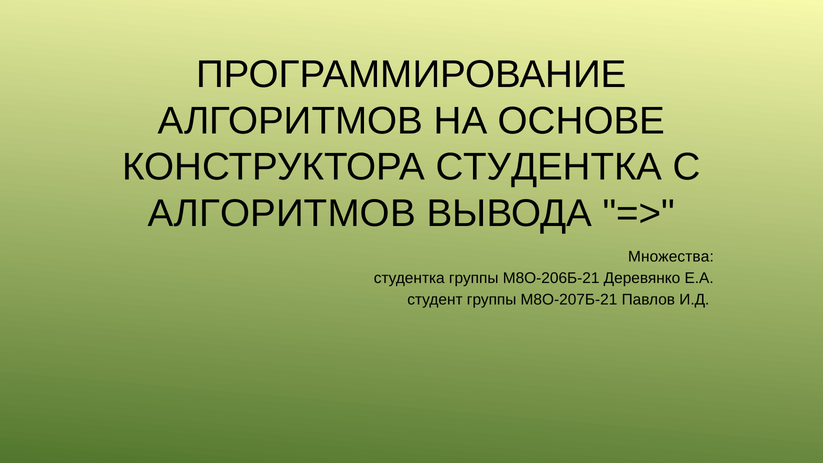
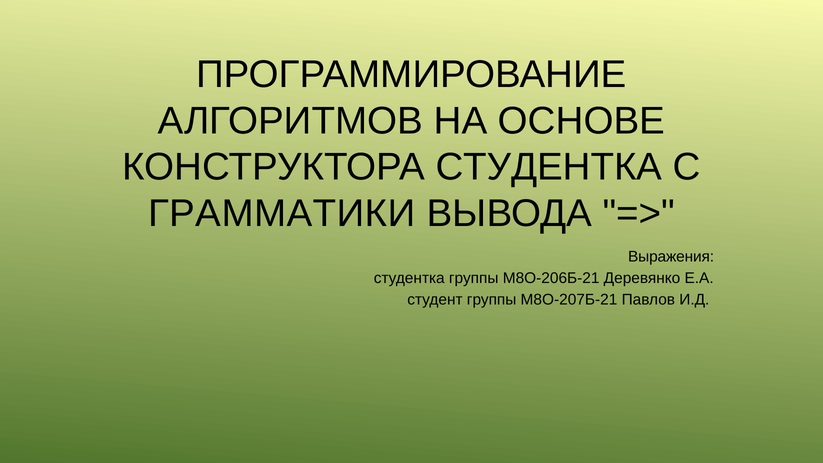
АЛГОРИТМОВ: АЛГОРИТМОВ -> ГРАММАТИКИ (282, 213)
Множества: Множества -> Выражения (671, 257)
